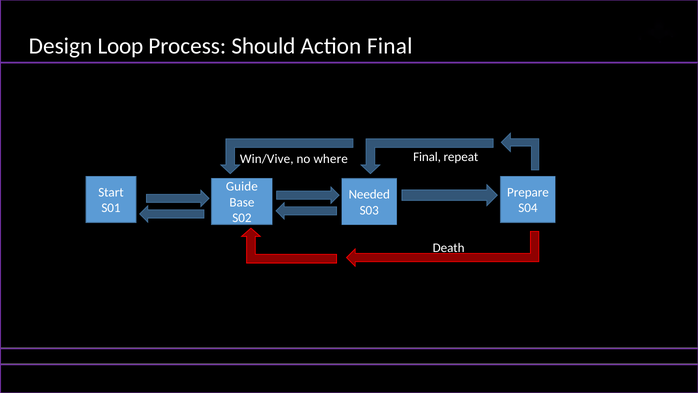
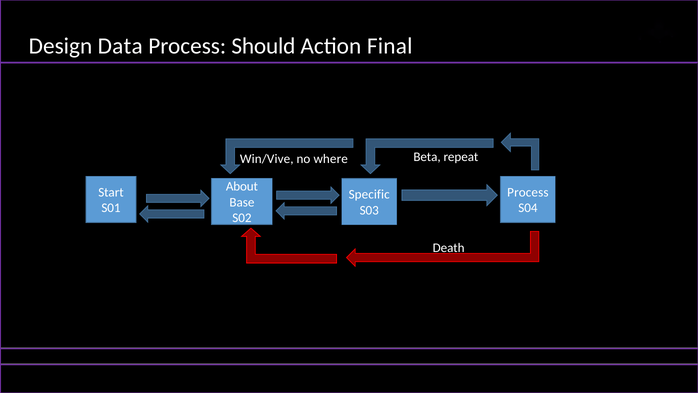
Loop: Loop -> Data (120, 46)
Final: Final -> Beta (427, 157)
Guide: Guide -> About (242, 186)
Prepare: Prepare -> Process (528, 192)
Needed: Needed -> Specific (369, 194)
